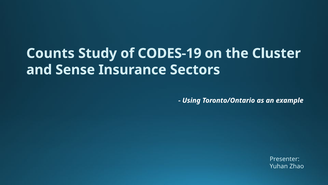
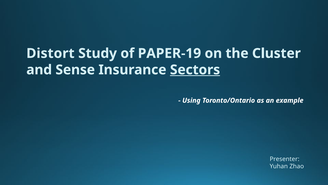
Counts: Counts -> Distort (50, 53)
CODES-19: CODES-19 -> PAPER-19 (169, 53)
Sectors underline: none -> present (195, 70)
